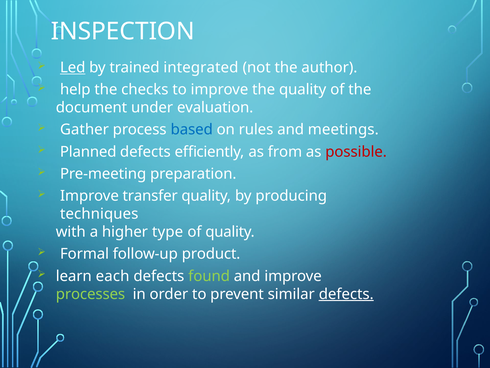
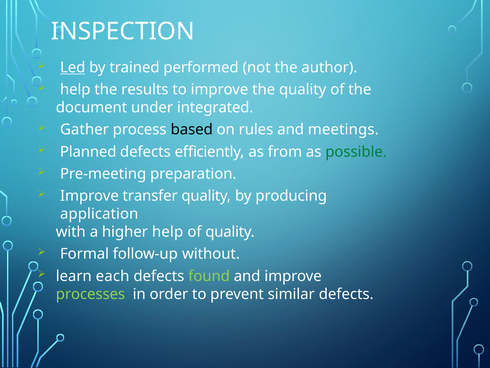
integrated: integrated -> performed (201, 67)
checks: checks -> results (145, 90)
evaluation: evaluation -> integrated (215, 107)
based colour: blue -> black (192, 130)
possible colour: red -> green (356, 152)
techniques: techniques -> application (99, 214)
higher type: type -> help (168, 232)
product: product -> without (211, 254)
defects underline: present -> none (346, 294)
